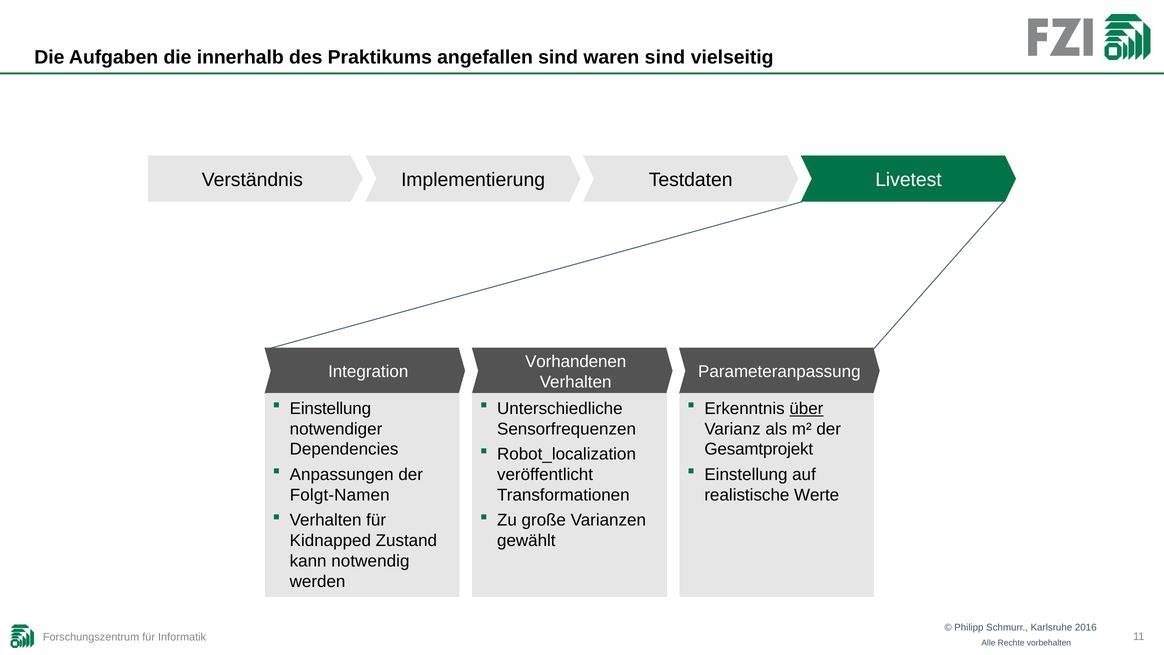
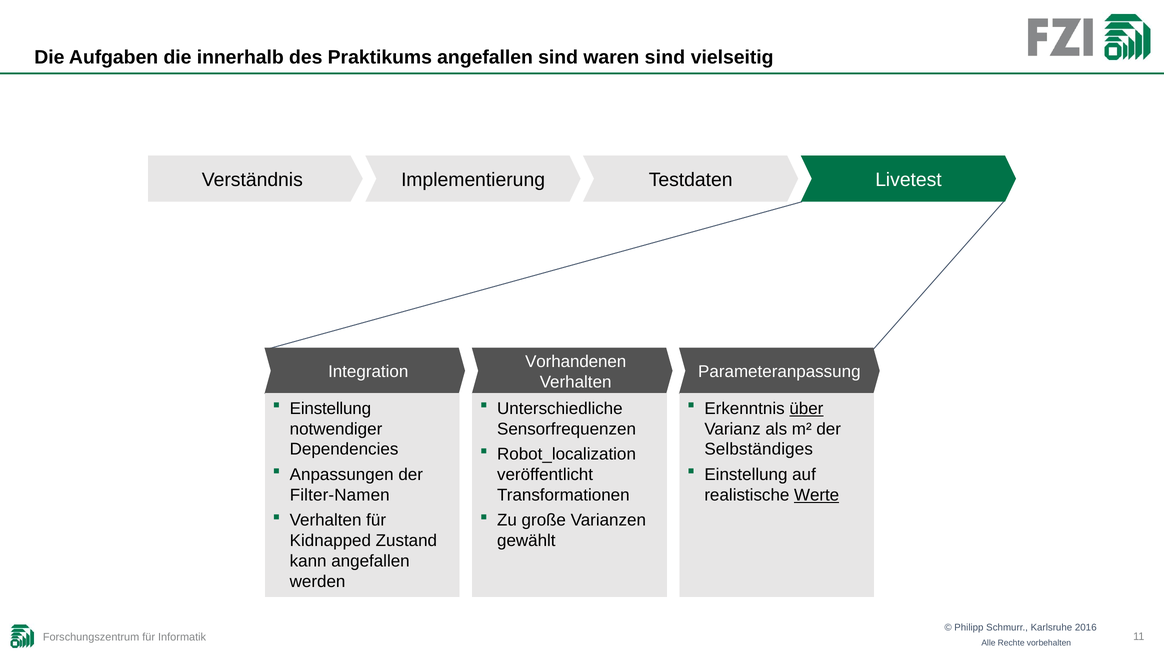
Gesamtprojekt: Gesamtprojekt -> Selbständiges (759, 449)
Folgt-Namen: Folgt-Namen -> Filter-Namen (340, 495)
Werte underline: none -> present (817, 495)
kann notwendig: notwendig -> angefallen (370, 561)
